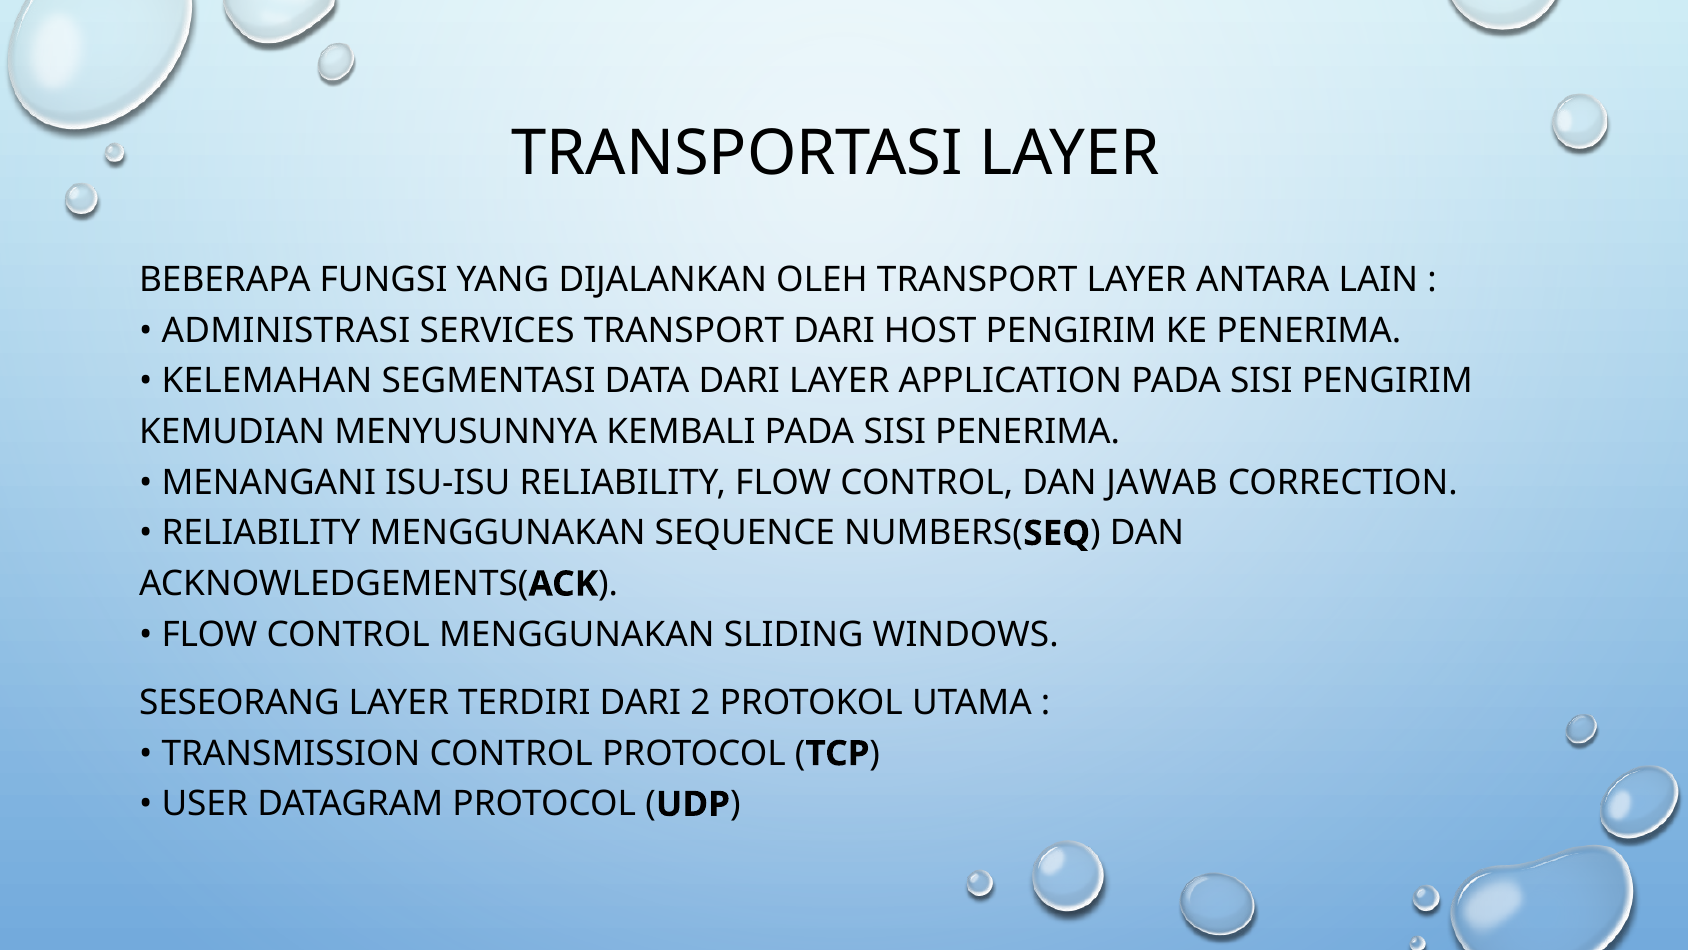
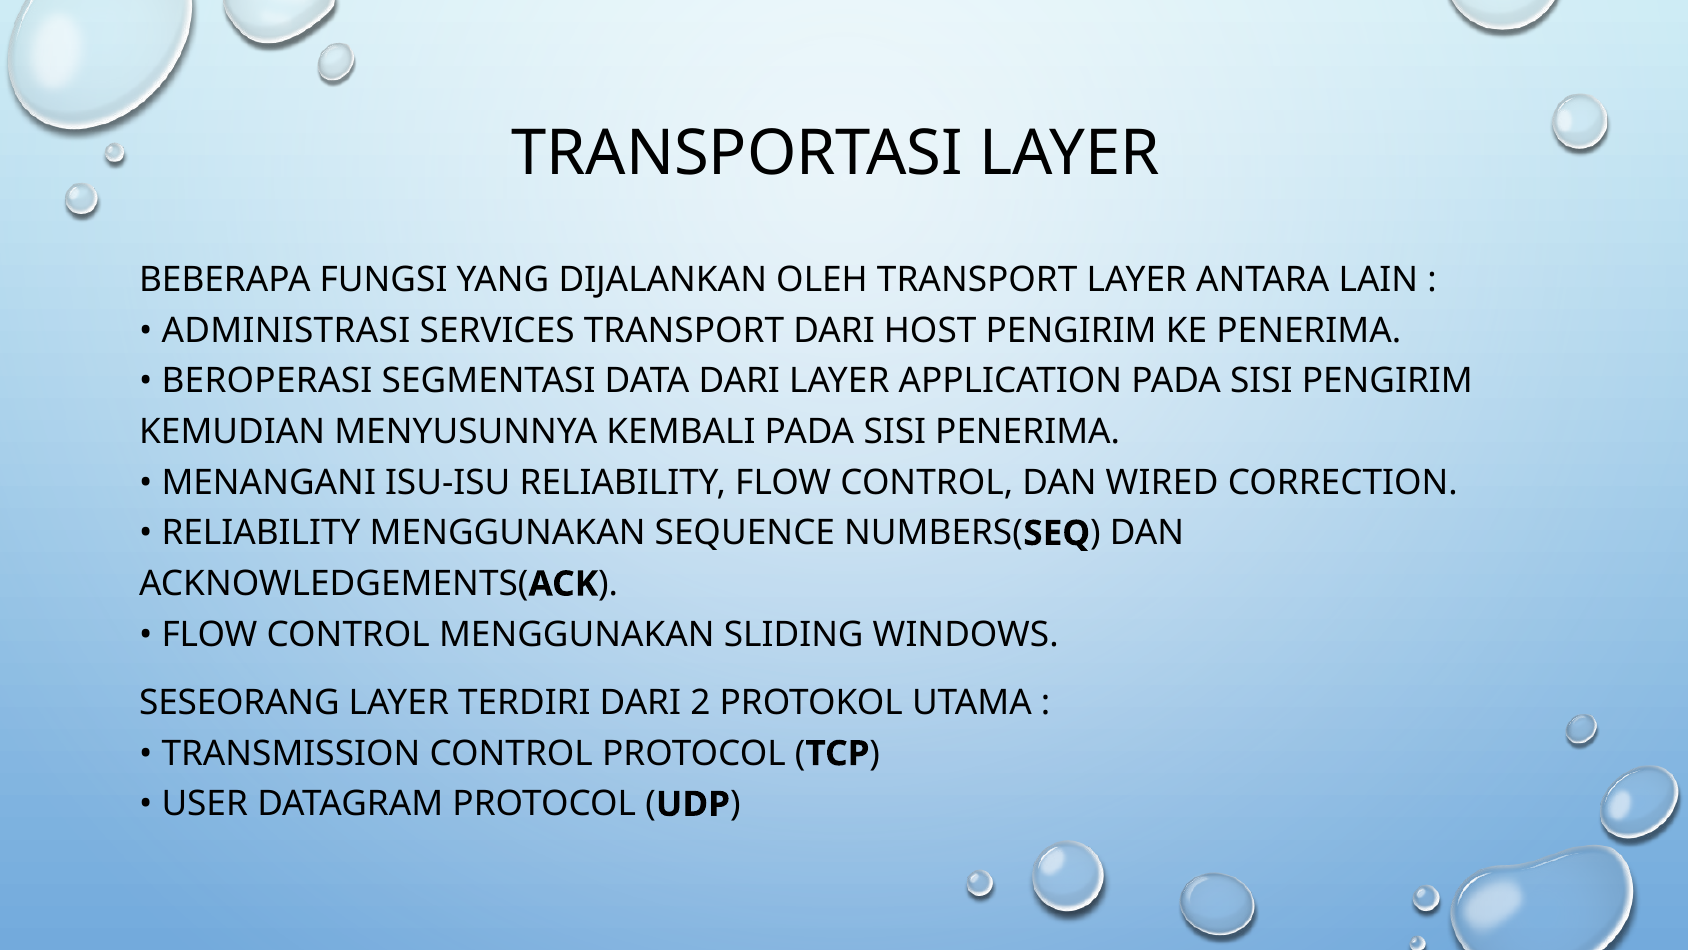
KELEMAHAN: KELEMAHAN -> BEROPERASI (267, 381)
JAWAB: JAWAB -> WIRED (1162, 482)
